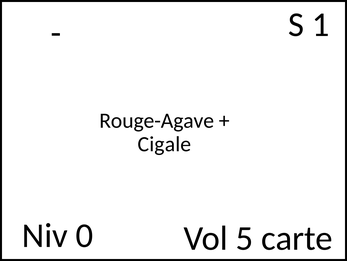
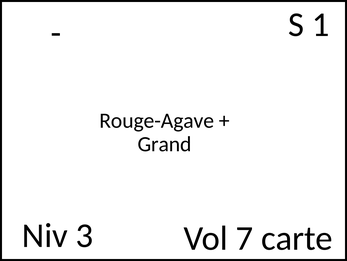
Cigale: Cigale -> Grand (165, 144)
0: 0 -> 3 (84, 235)
5: 5 -> 7 (245, 238)
